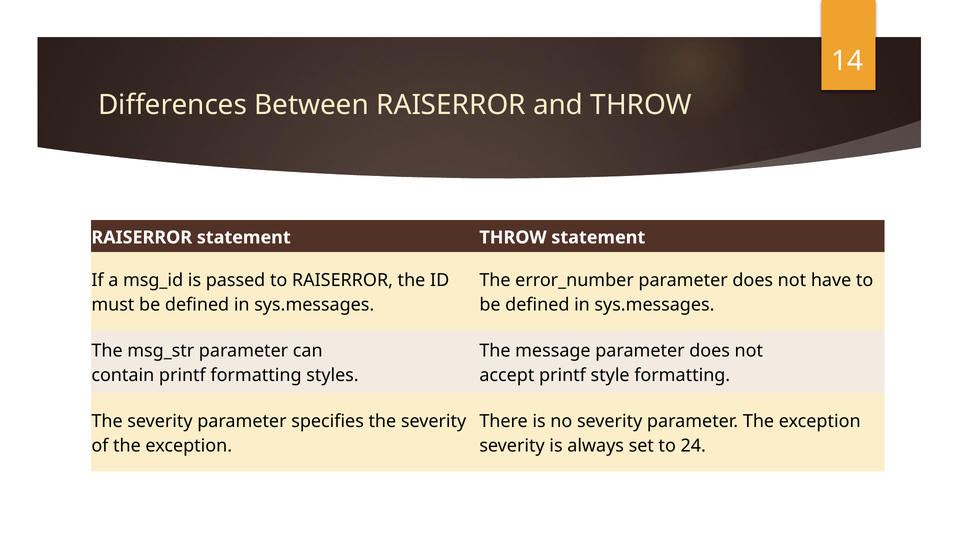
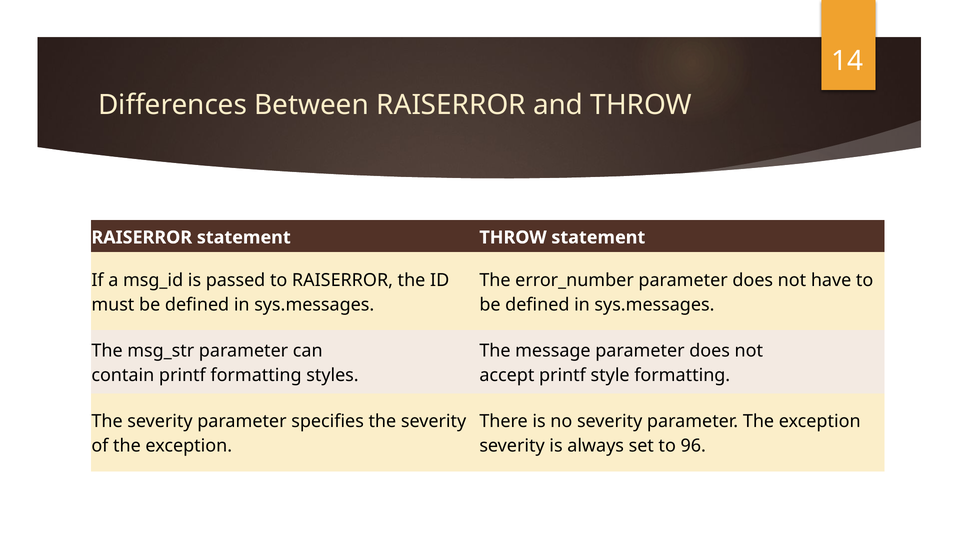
24: 24 -> 96 (693, 445)
